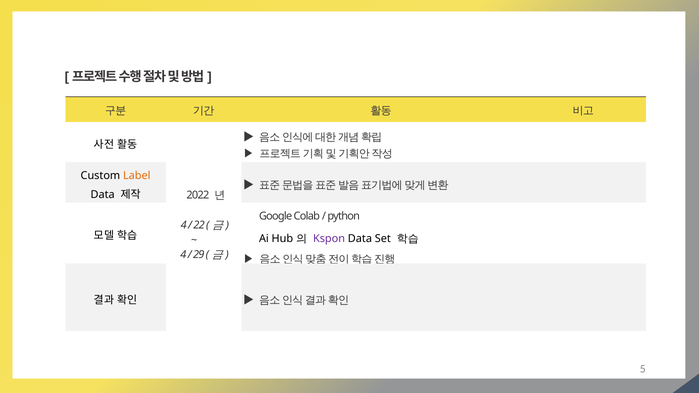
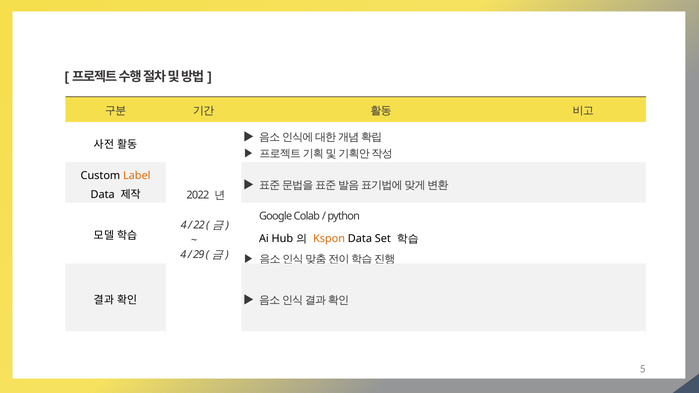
Kspon colour: purple -> orange (329, 239)
